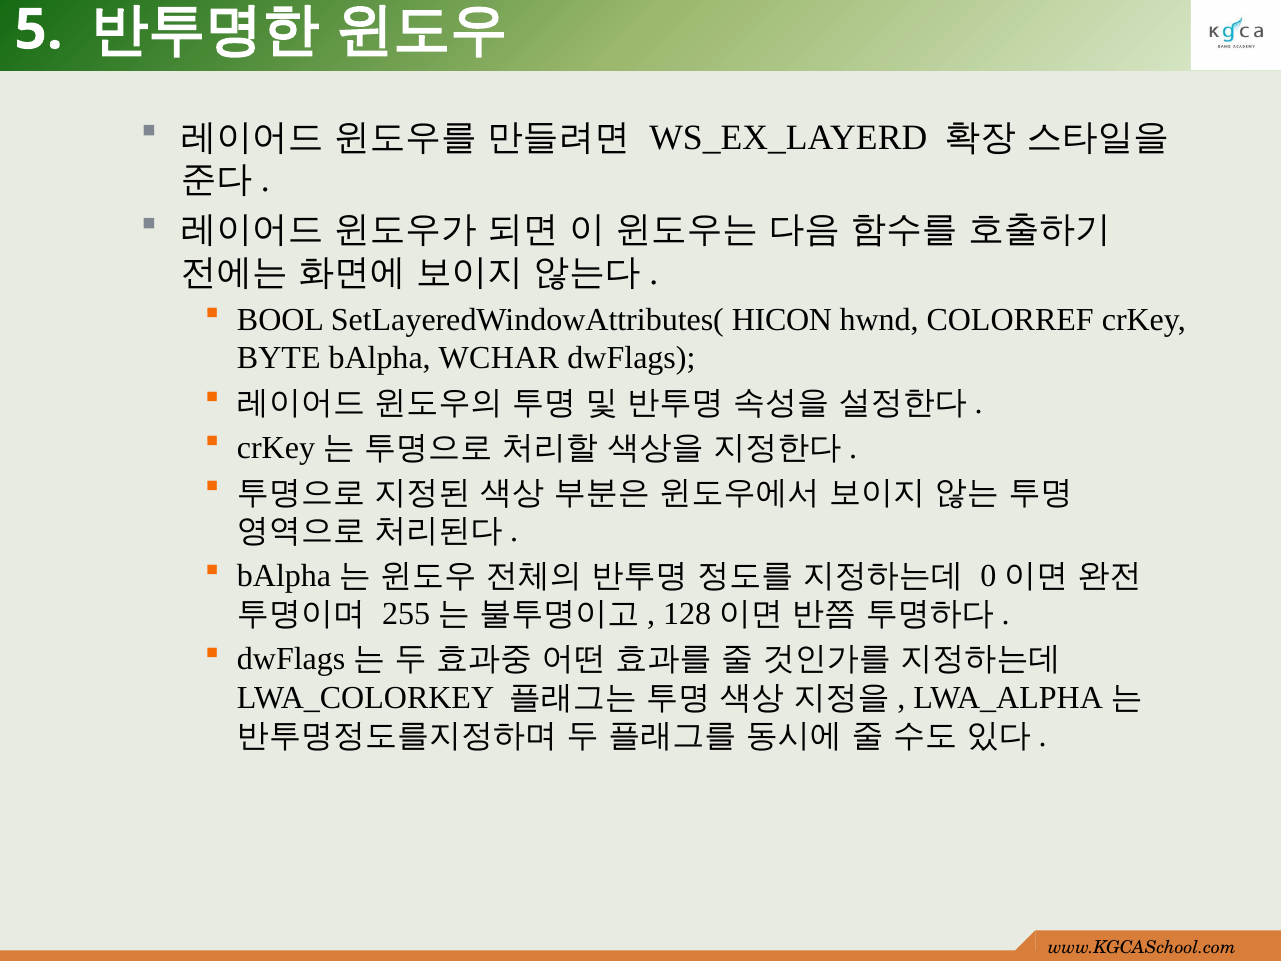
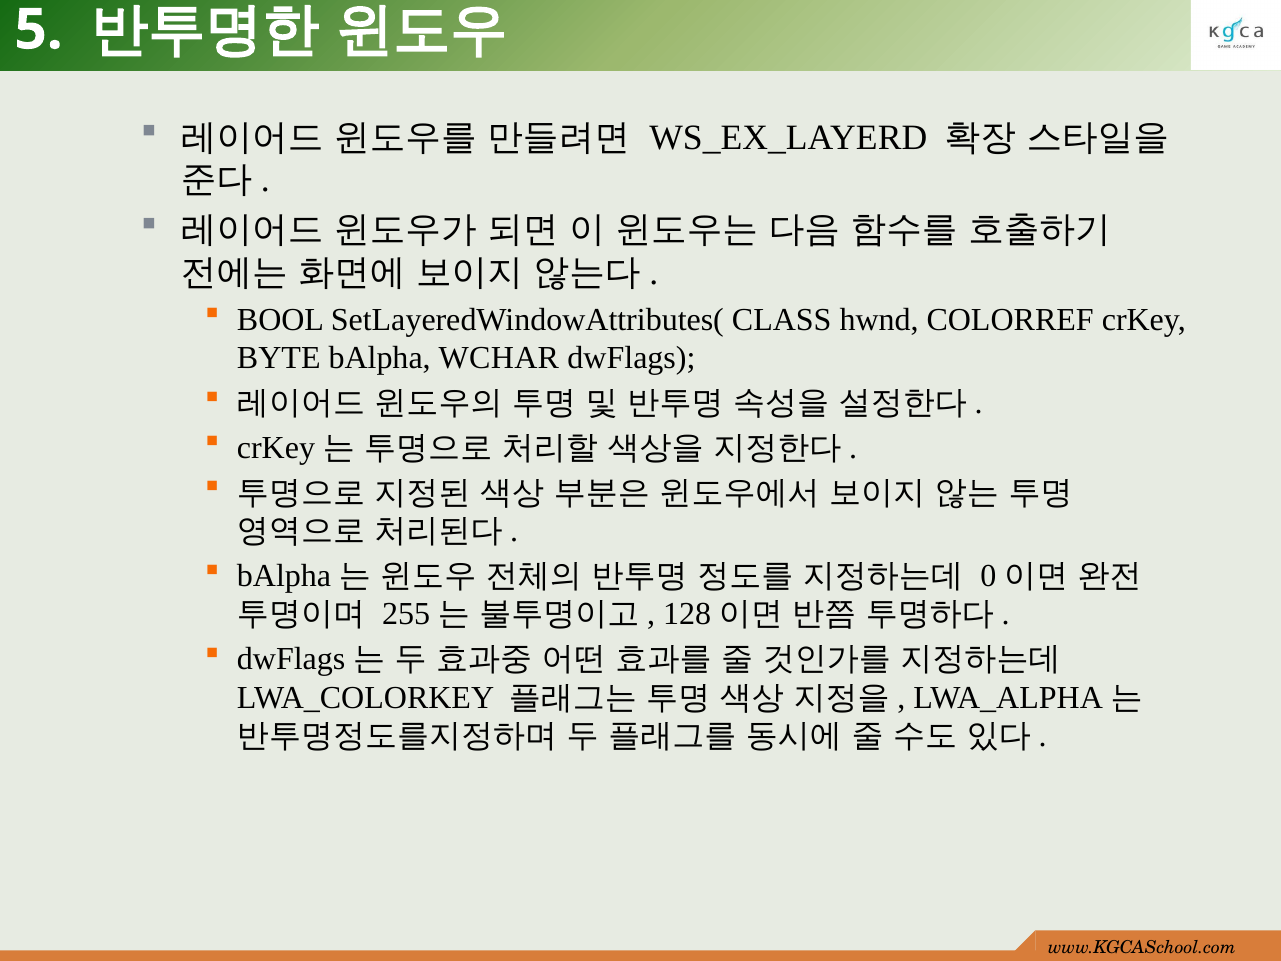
HICON: HICON -> CLASS (782, 319)
